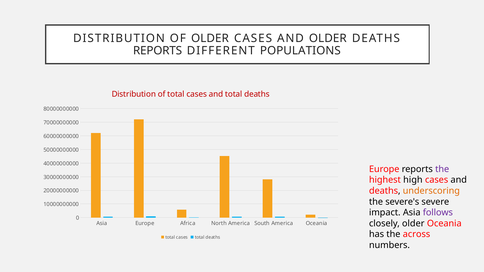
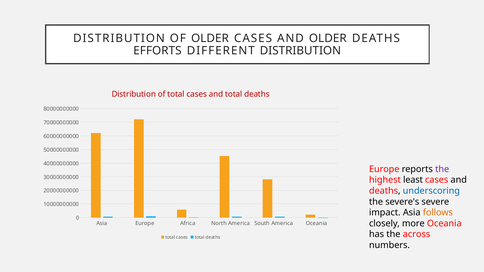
REPORTS: REPORTS -> EFFORTS (157, 51)
DIFFERENT POPULATIONS: POPULATIONS -> DISTRIBUTION (300, 51)
high: high -> least (413, 180)
underscoring colour: orange -> blue (431, 191)
follows colour: purple -> orange (438, 213)
closely older: older -> more (413, 224)
